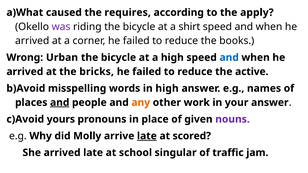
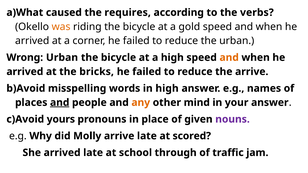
apply: apply -> verbs (257, 12)
was colour: purple -> orange (61, 27)
shirt: shirt -> gold (189, 27)
the books: books -> urban (237, 41)
and colour: blue -> orange (229, 58)
the active: active -> arrive (252, 72)
work: work -> mind (197, 103)
late underline: present -> none (147, 136)
singular: singular -> through (176, 153)
